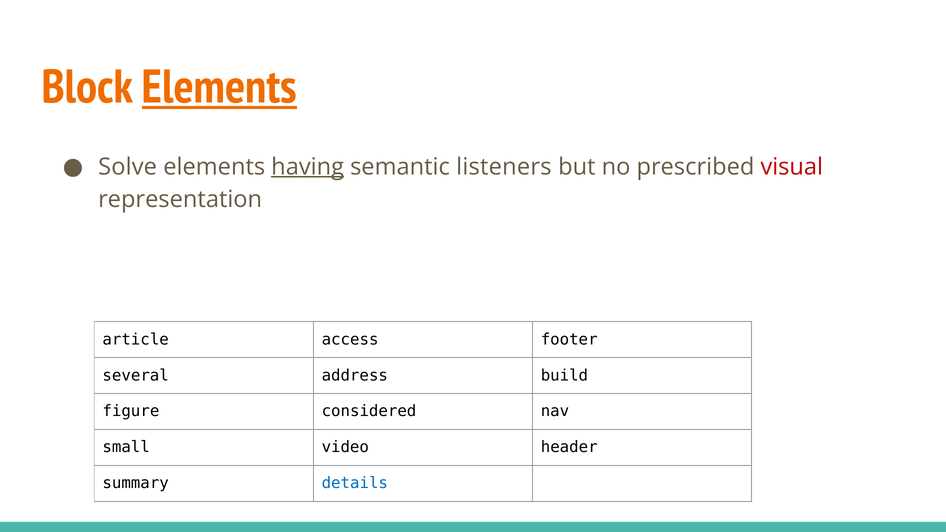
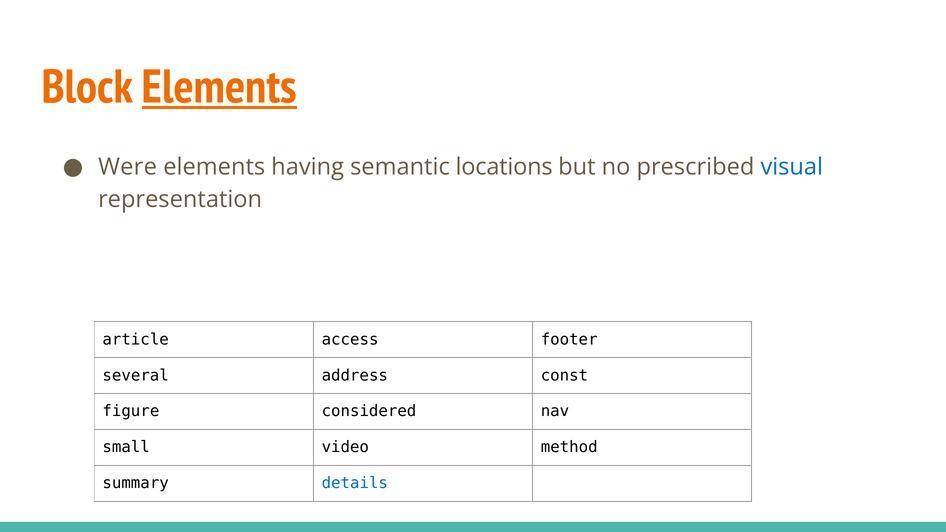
Solve: Solve -> Were (128, 167)
having underline: present -> none (308, 167)
listeners: listeners -> locations (504, 167)
visual colour: red -> blue (792, 167)
build: build -> const (564, 375)
header: header -> method (569, 447)
